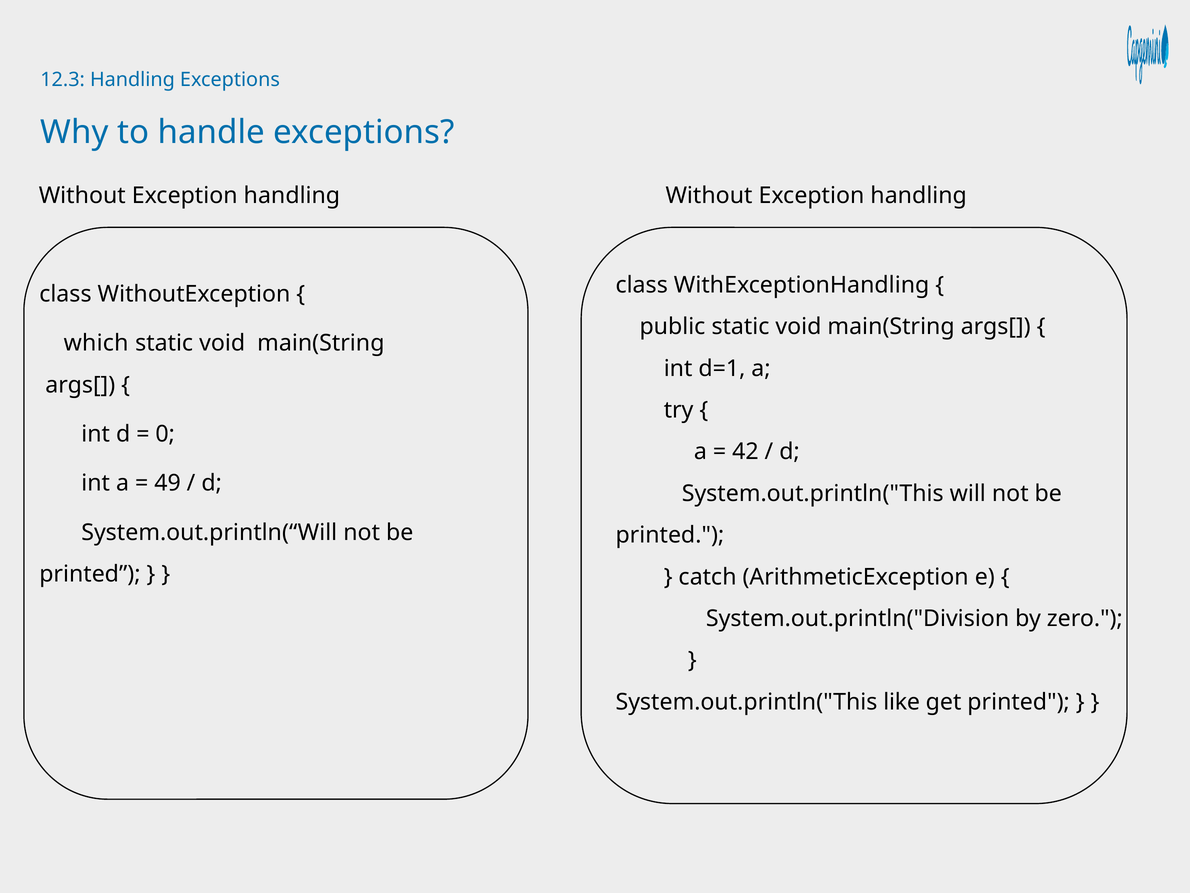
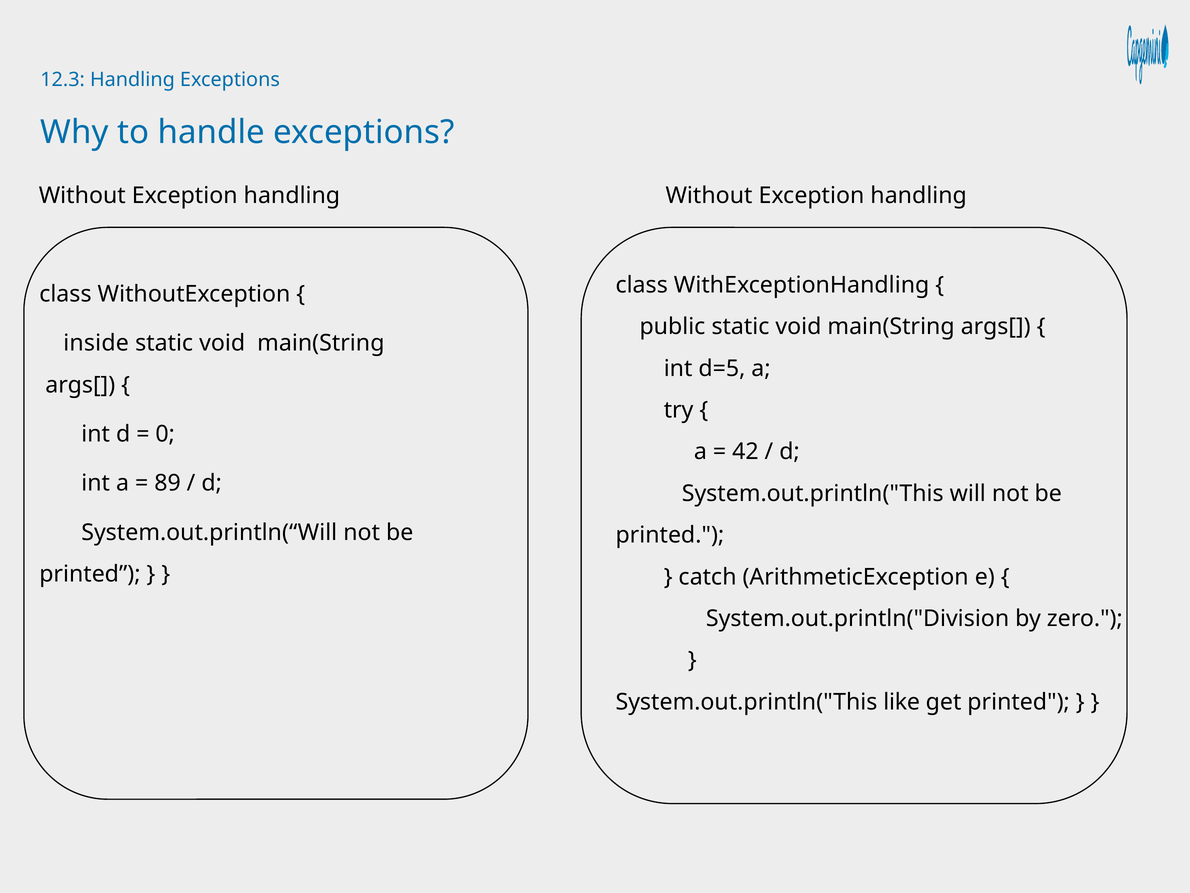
which: which -> inside (96, 343)
d=1: d=1 -> d=5 (722, 368)
49: 49 -> 89 (168, 483)
